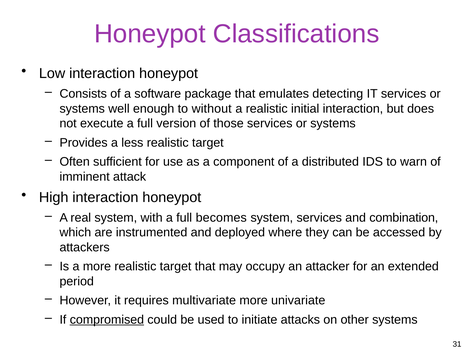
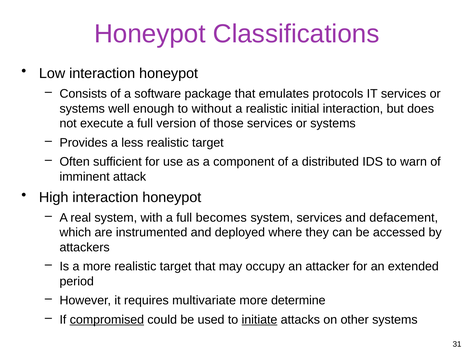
detecting: detecting -> protocols (338, 94)
combination: combination -> defacement (404, 217)
univariate: univariate -> determine (298, 300)
initiate underline: none -> present (259, 319)
